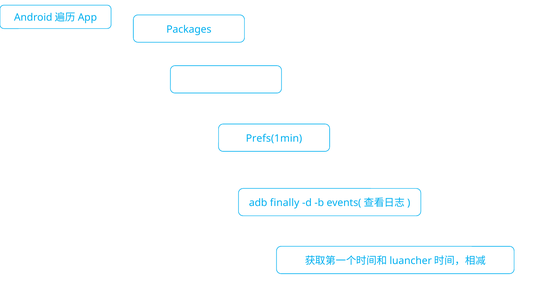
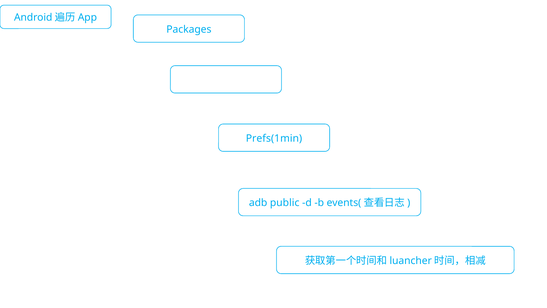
finally: finally -> public (285, 203)
